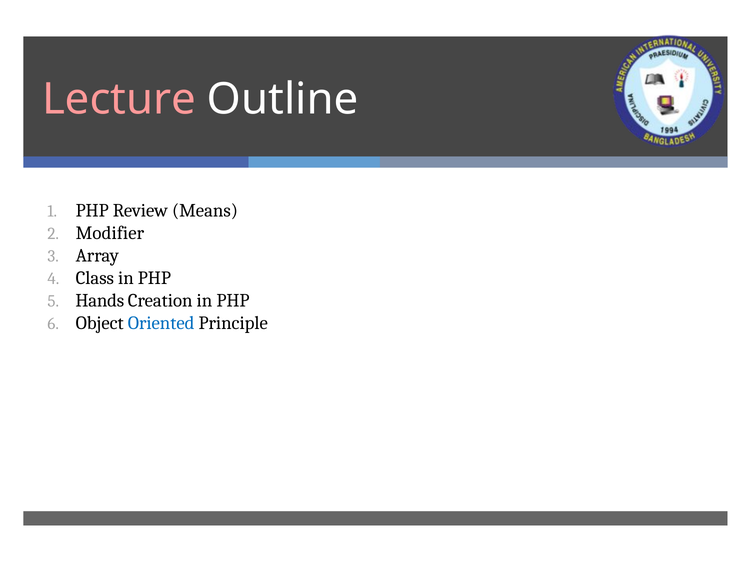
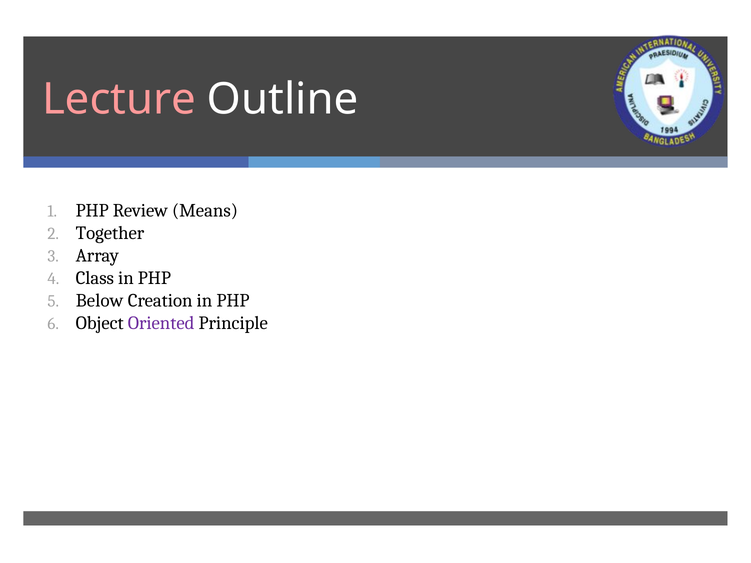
Modifier: Modifier -> Together (110, 233)
Hands: Hands -> Below (100, 301)
Oriented colour: blue -> purple (161, 323)
